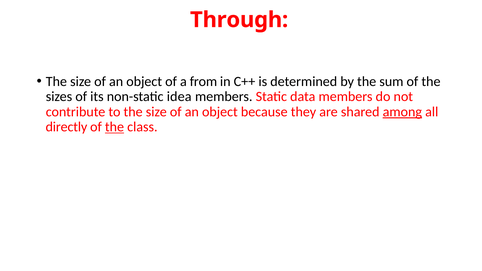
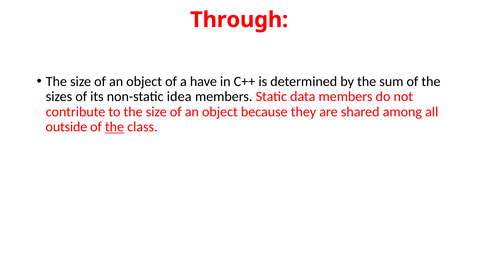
from: from -> have (203, 81)
among underline: present -> none (402, 112)
directly: directly -> outside (66, 127)
